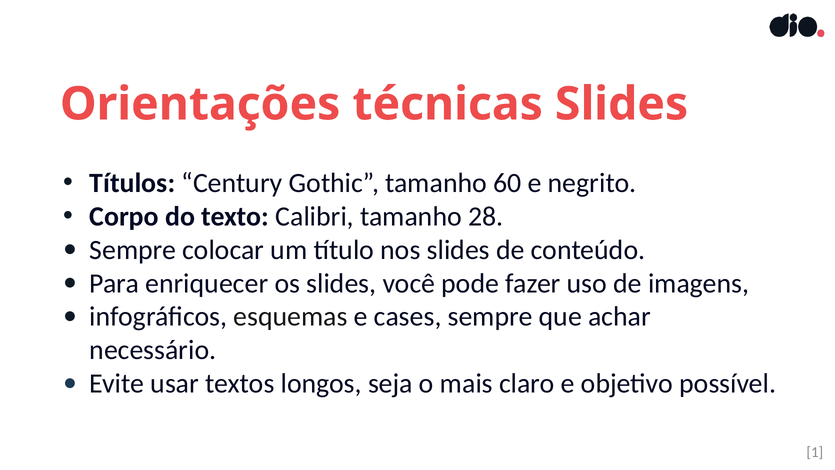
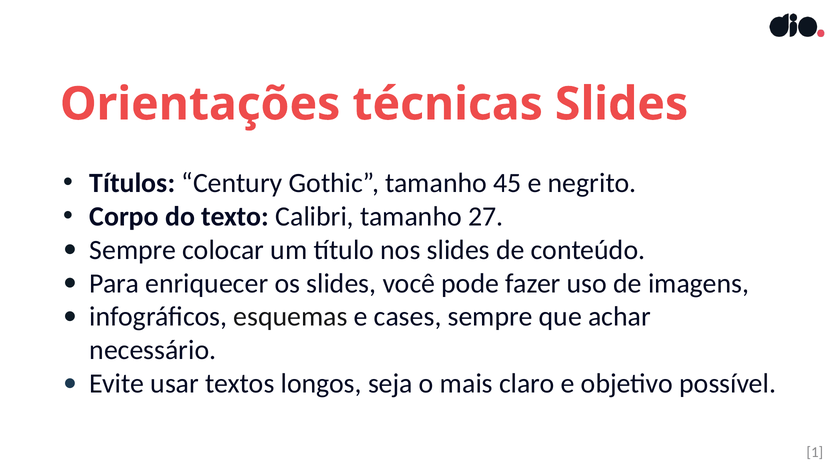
60: 60 -> 45 (507, 183)
28: 28 -> 27 (486, 216)
